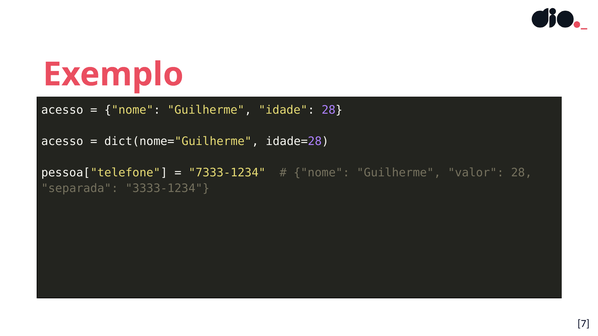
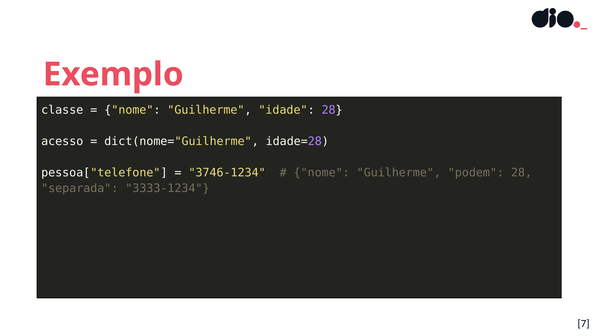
acesso: acesso -> classe (62, 110)
7333-1234: 7333-1234 -> 3746-1234 (227, 173)
valor: valor -> podem (476, 173)
